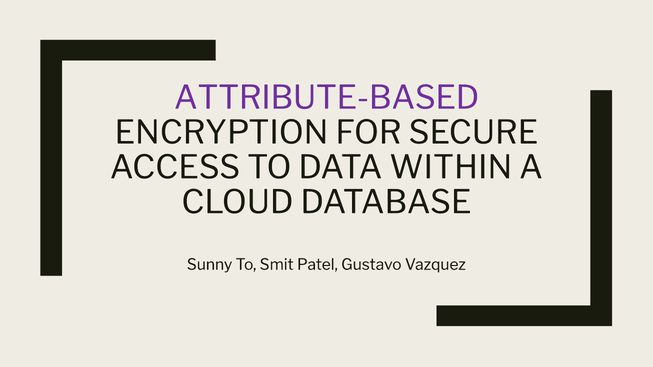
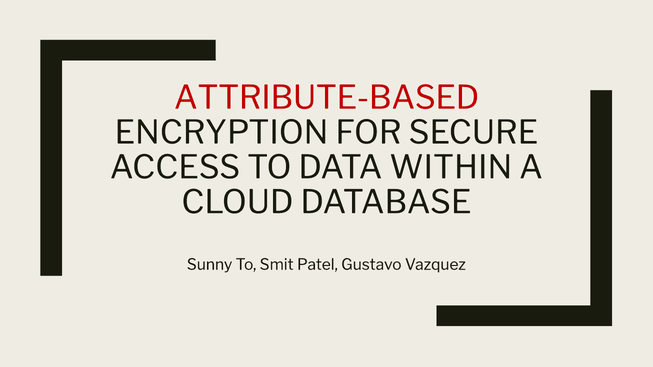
ATTRIBUTE-BASED colour: purple -> red (327, 98)
